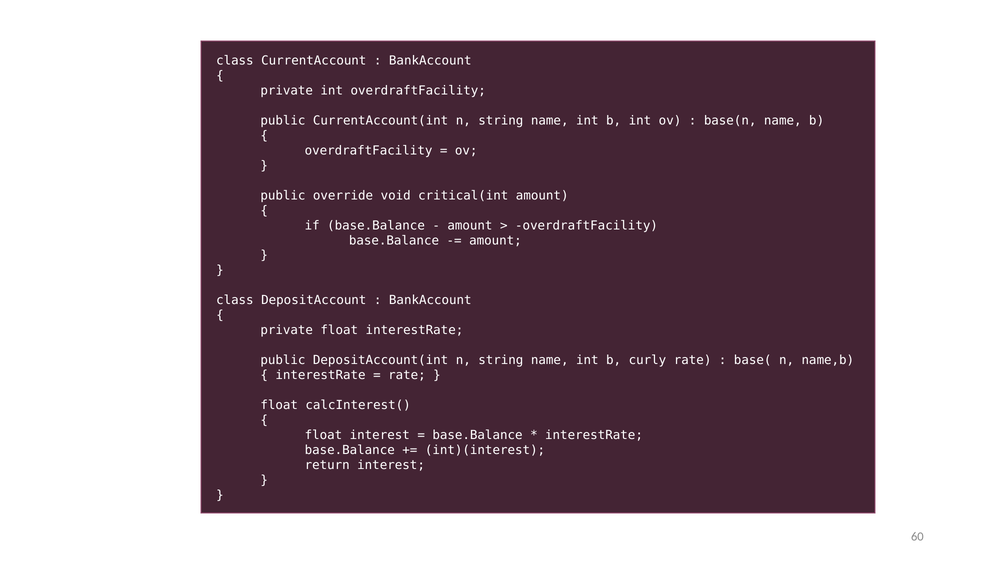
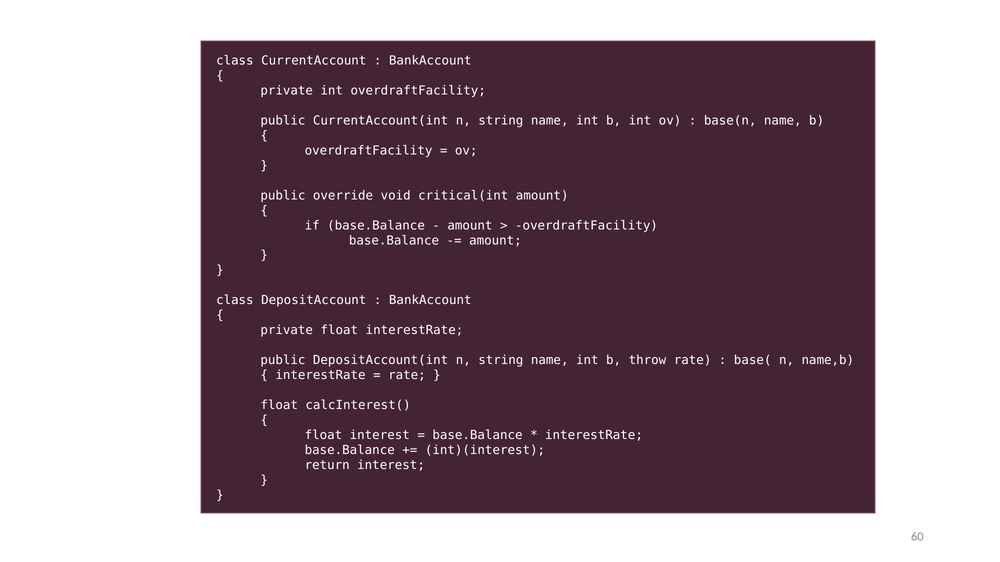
curly: curly -> throw (647, 361)
